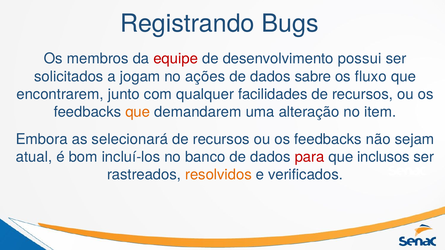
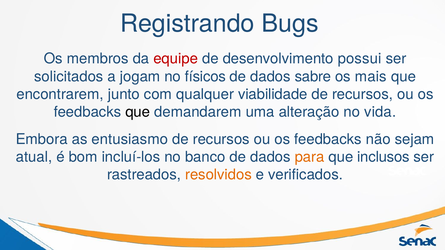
ações: ações -> físicos (205, 77)
fluxo: fluxo -> mais (371, 77)
facilidades: facilidades -> viabilidade (273, 94)
que colour: orange -> black (138, 112)
item: item -> vida (380, 112)
selecionará: selecionará -> entusiasmo (130, 139)
para colour: red -> orange (310, 157)
